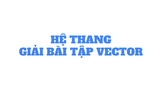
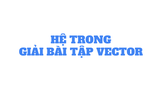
THANG: THANG -> TRONG (90, 40)
